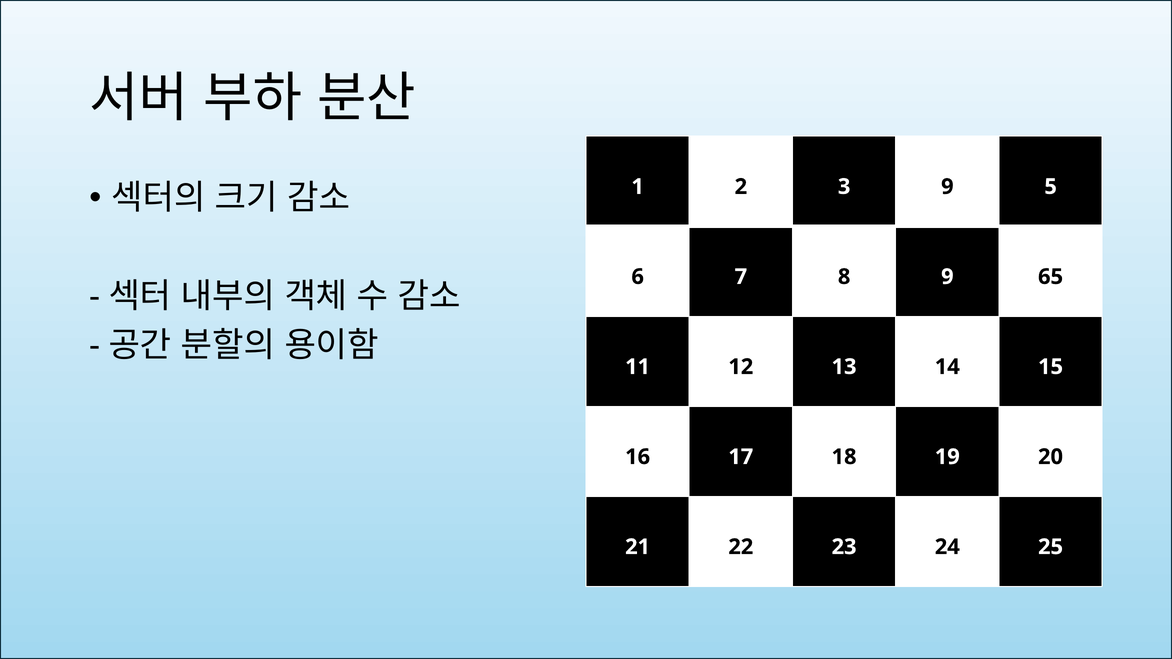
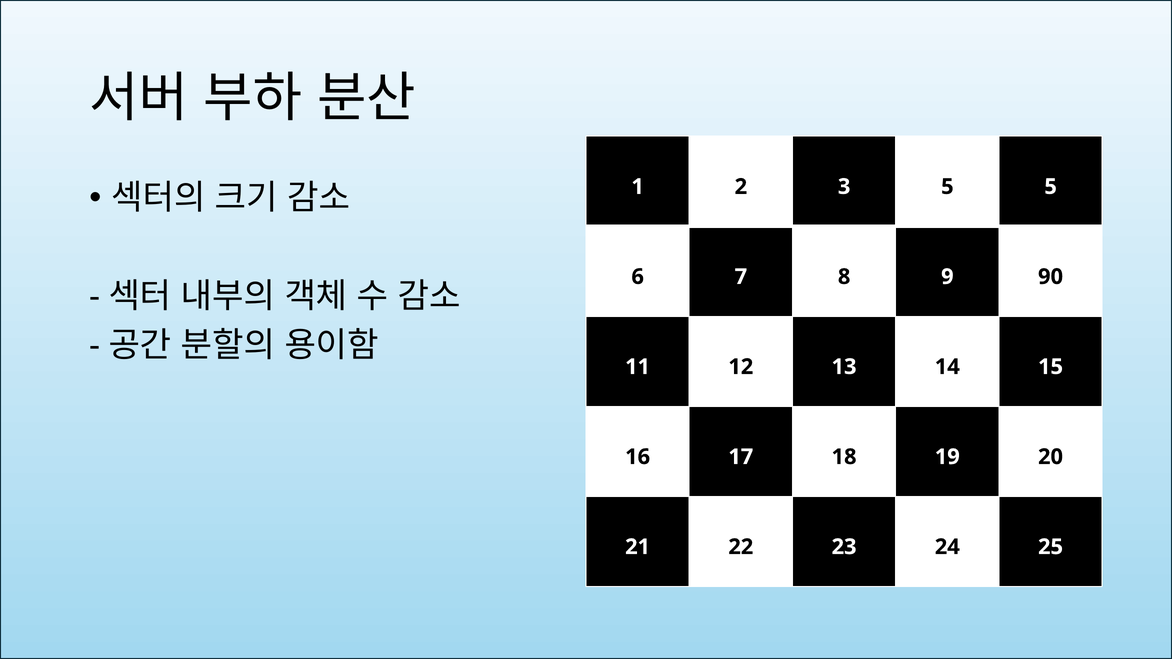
3 9: 9 -> 5 (947, 187)
65: 65 -> 90 (1051, 277)
